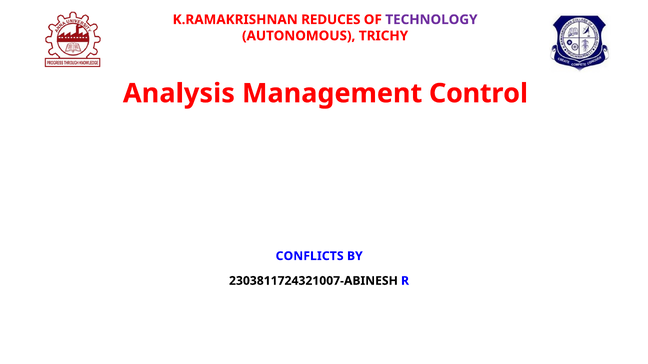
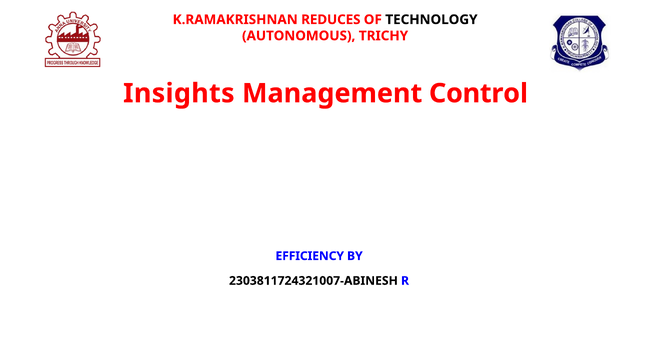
TECHNOLOGY colour: purple -> black (431, 20)
Analysis: Analysis -> Insights (179, 94)
CONFLICTS: CONFLICTS -> EFFICIENCY (310, 256)
